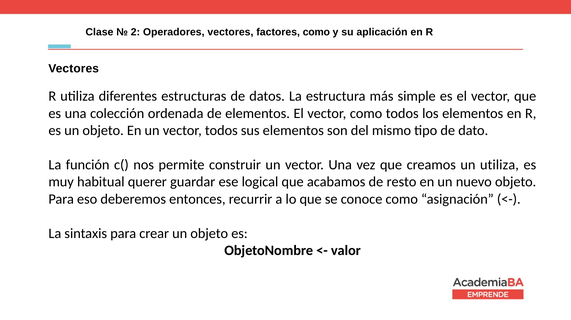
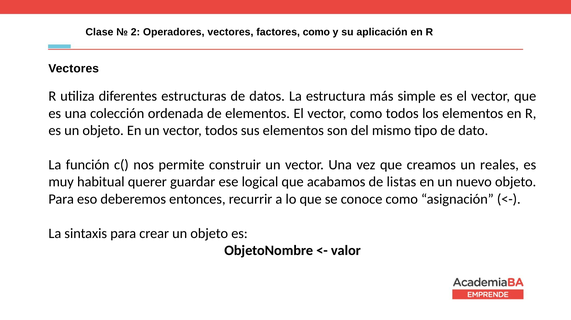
un utiliza: utiliza -> reales (499, 165)
resto: resto -> listas (401, 182)
